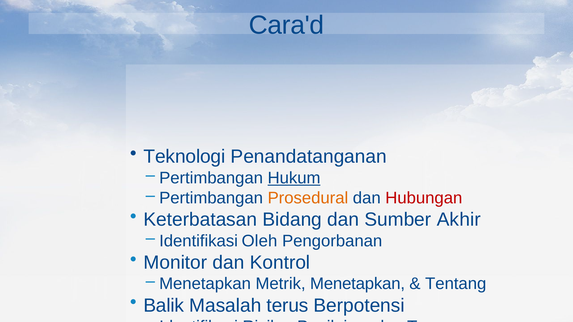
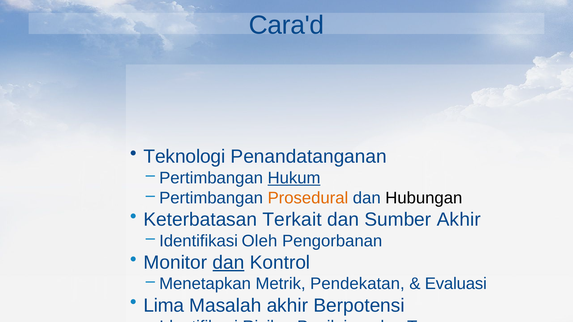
Hubungan colour: red -> black (424, 198)
Bidang: Bidang -> Terkait (292, 220)
dan underline: none -> present (228, 263)
Metrik Menetapkan: Menetapkan -> Pendekatan (357, 284)
Tentang: Tentang -> Evaluasi (456, 284)
Balik: Balik -> Lima (164, 306)
Masalah terus: terus -> akhir (287, 306)
